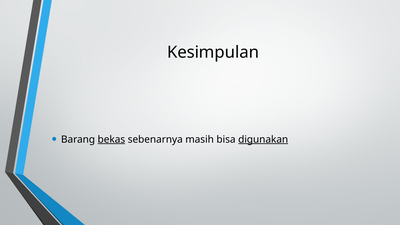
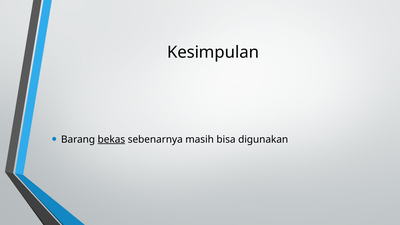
digunakan underline: present -> none (263, 139)
